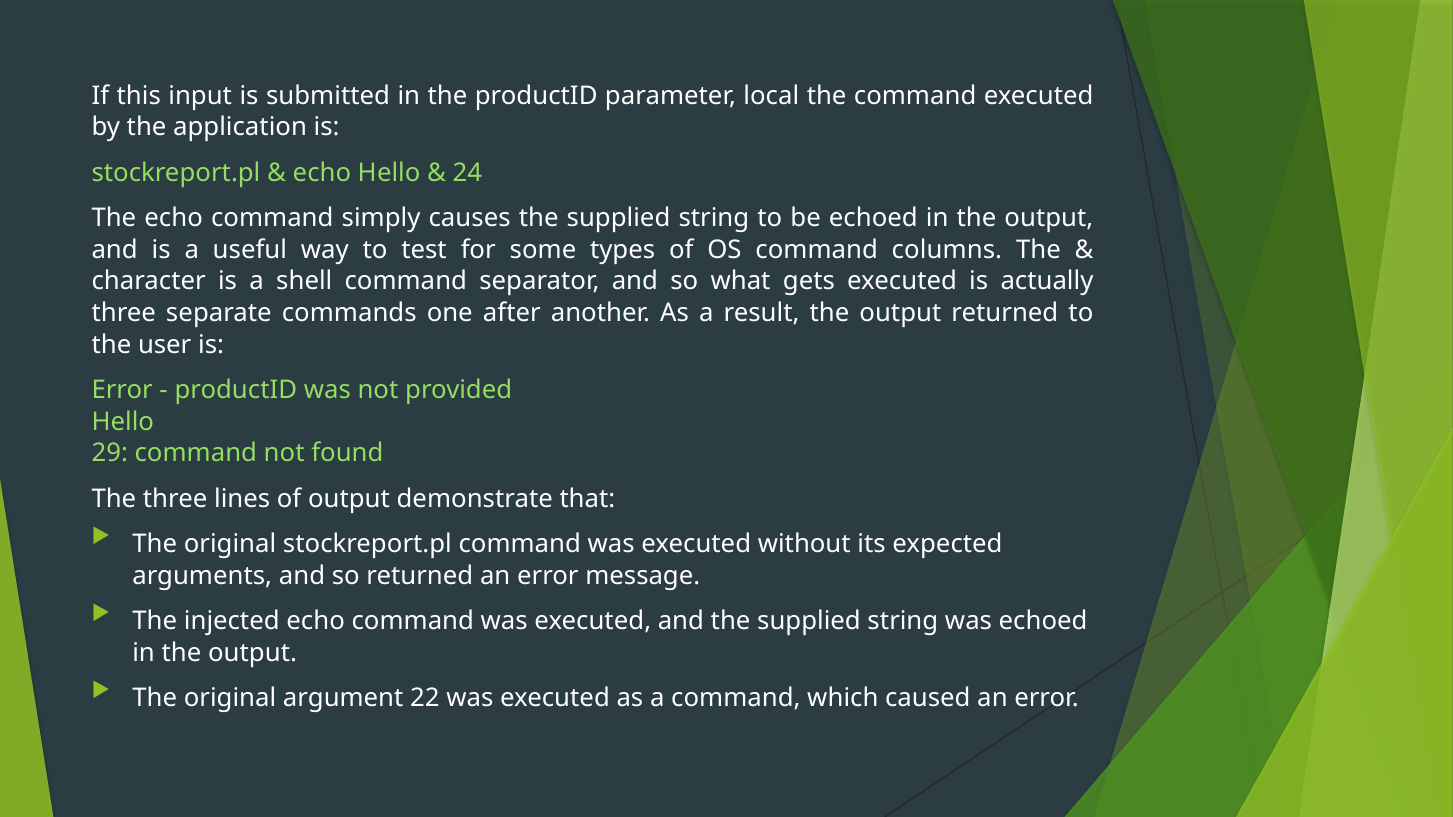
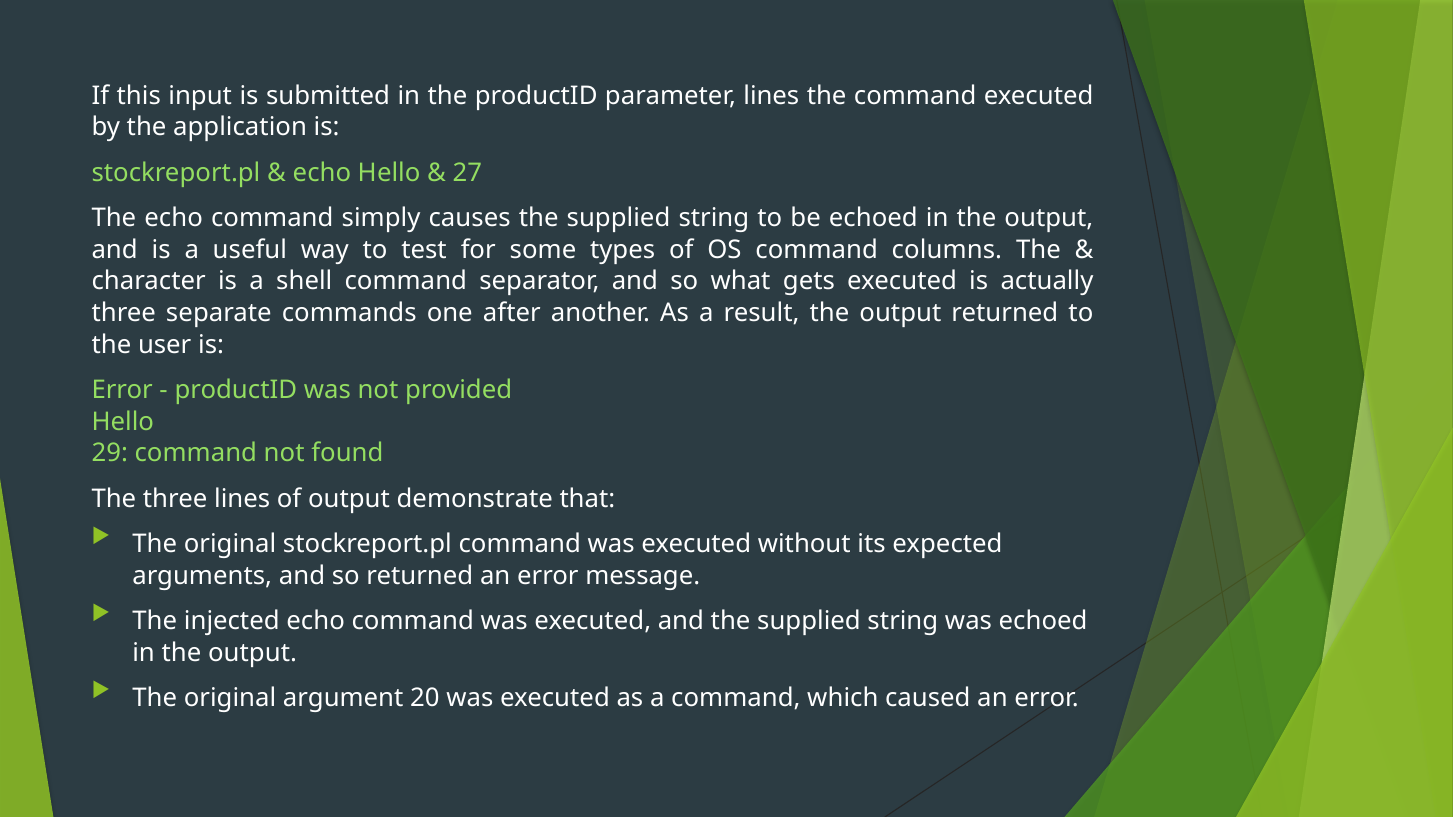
parameter local: local -> lines (771, 96)
24: 24 -> 27 (467, 173)
22: 22 -> 20 (425, 698)
